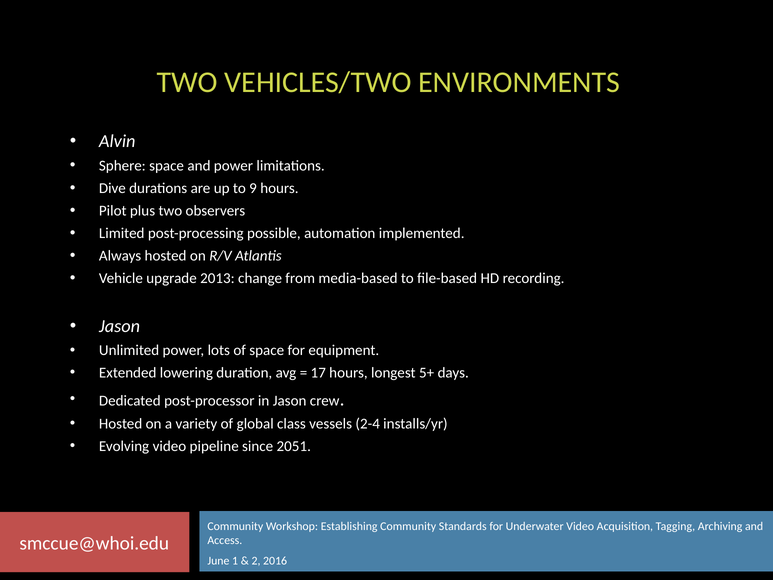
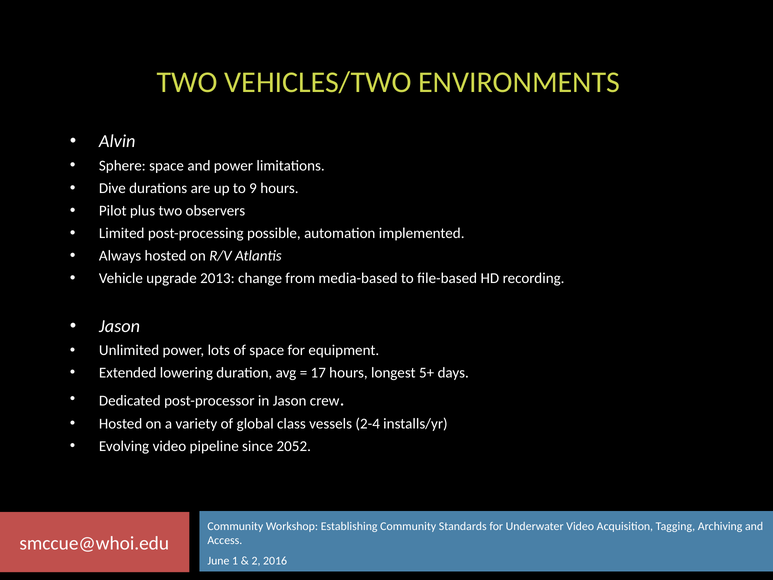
2051: 2051 -> 2052 (294, 446)
